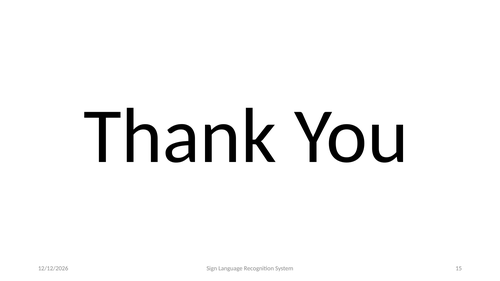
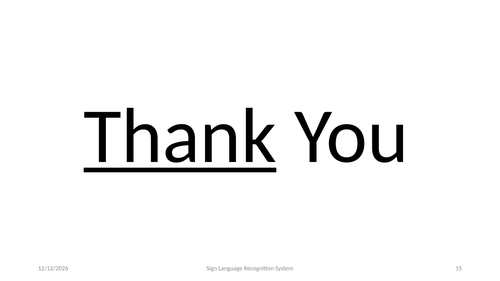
Thank underline: none -> present (180, 137)
